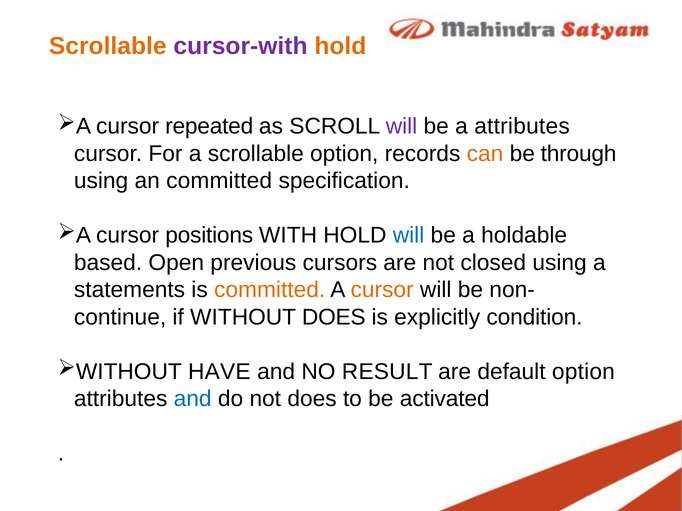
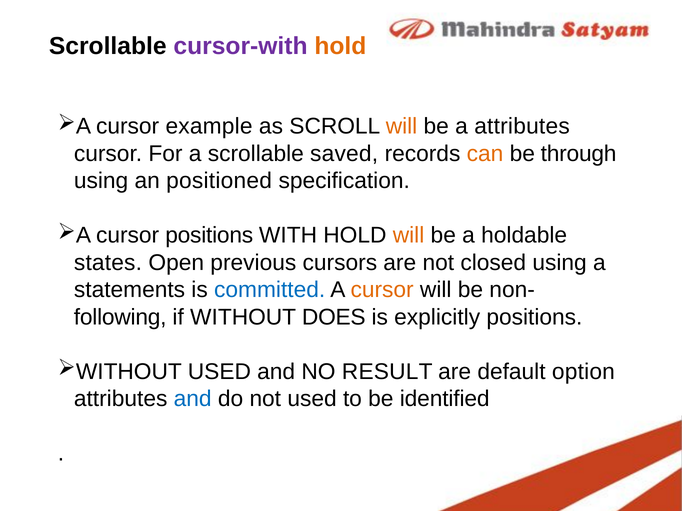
Scrollable colour: orange -> black (108, 46)
repeated: repeated -> example (209, 127)
will colour: purple -> orange (402, 127)
scrollable option: option -> saved (344, 154)
an committed: committed -> positioned (219, 181)
will colour: blue -> orange (409, 236)
based: based -> states (108, 263)
committed colour: orange -> blue (270, 290)
continue: continue -> following (120, 317)
explicitly condition: condition -> positions (534, 317)
HAVE: HAVE -> USED (219, 372)
not does: does -> used (312, 399)
activated: activated -> identified (445, 399)
